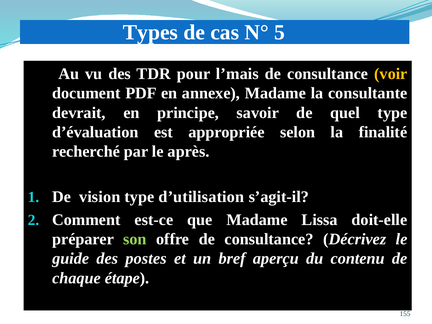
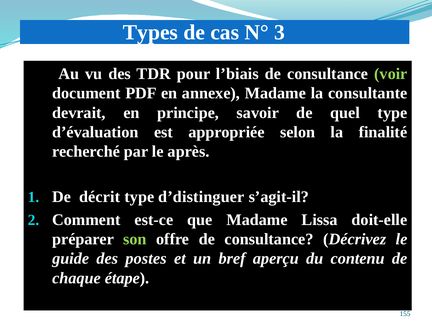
5: 5 -> 3 (280, 32)
l’mais: l’mais -> l’biais (237, 74)
voir colour: yellow -> light green (391, 74)
vision: vision -> décrit (100, 197)
d’utilisation: d’utilisation -> d’distinguer (201, 197)
